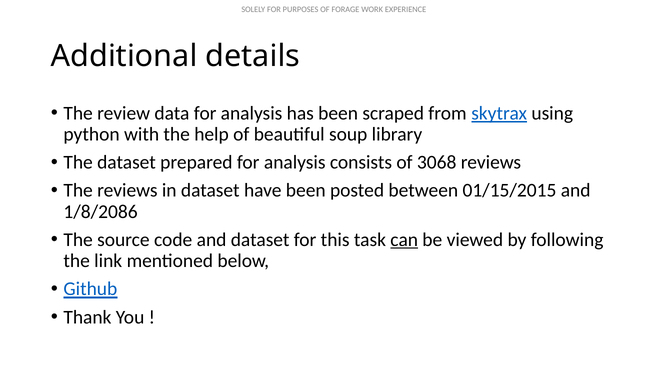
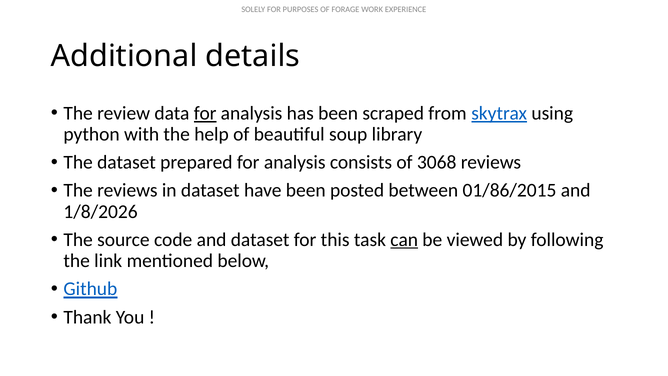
for underline: none -> present (205, 113)
01/15/2015: 01/15/2015 -> 01/86/2015 (509, 190)
1/8/2086: 1/8/2086 -> 1/8/2026 (101, 211)
